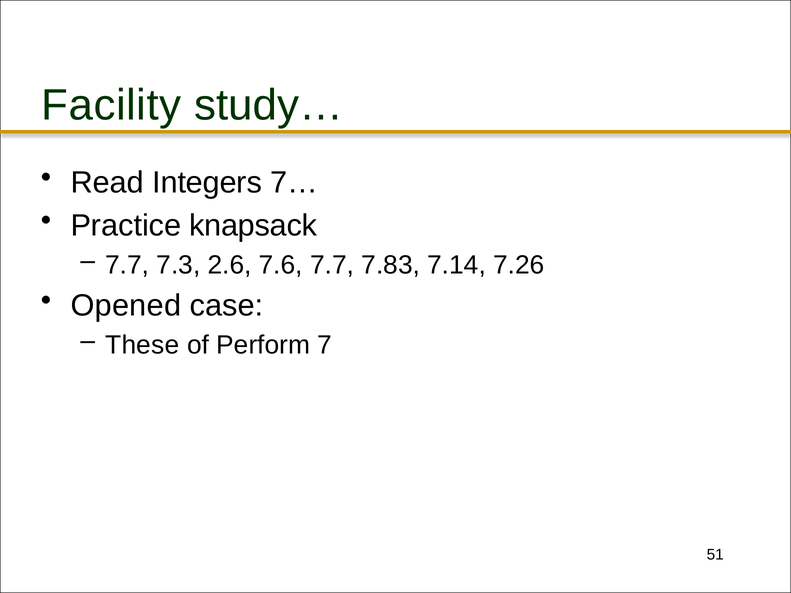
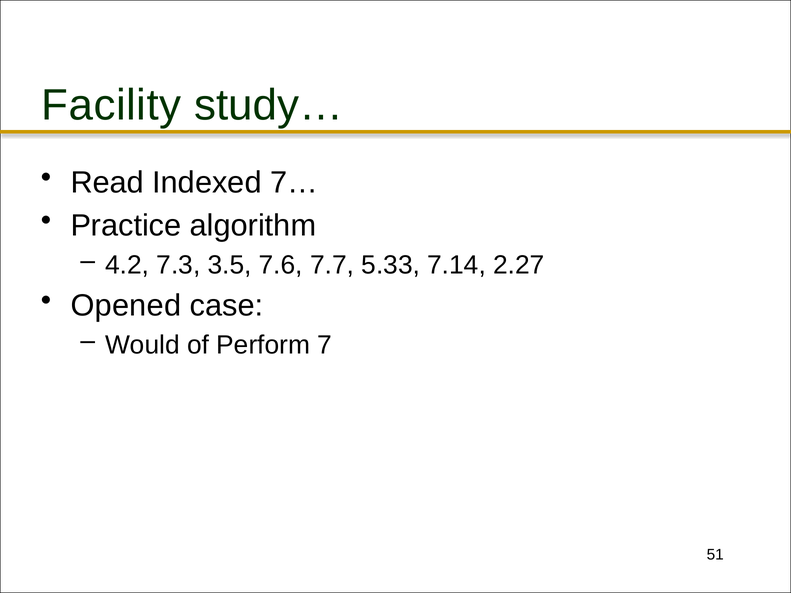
Integers: Integers -> Indexed (207, 183)
knapsack: knapsack -> algorithm (253, 226)
7.7: 7.7 -> 4.2 (127, 265)
2.6: 2.6 -> 3.5 (230, 265)
7.83: 7.83 -> 5.33 (391, 265)
7.26: 7.26 -> 2.27 (519, 265)
These: These -> Would (142, 345)
